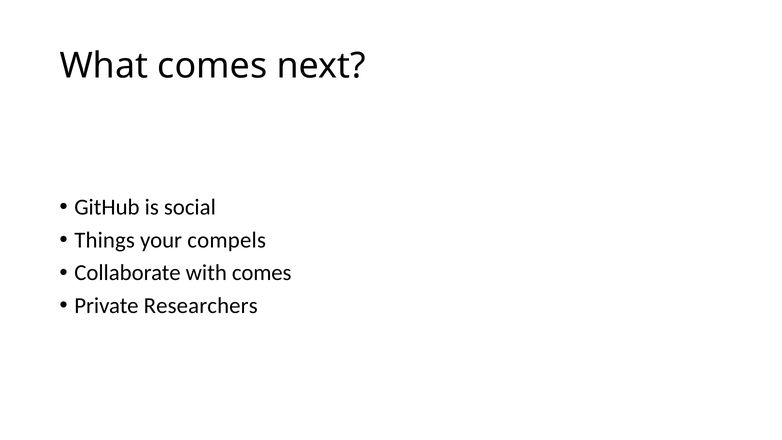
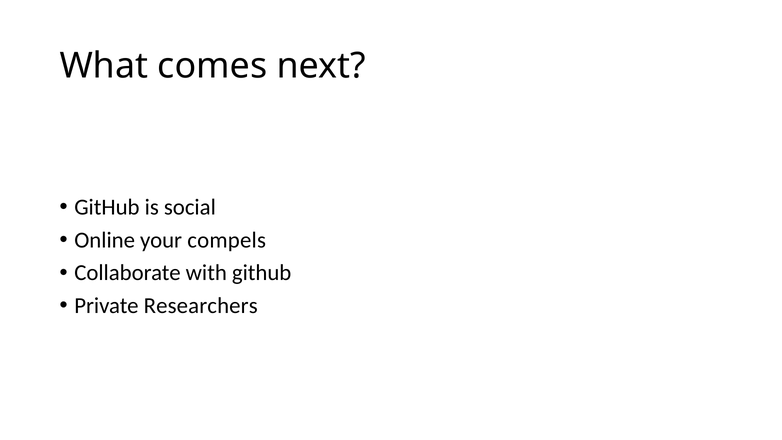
Things: Things -> Online (105, 240)
with comes: comes -> github (262, 273)
